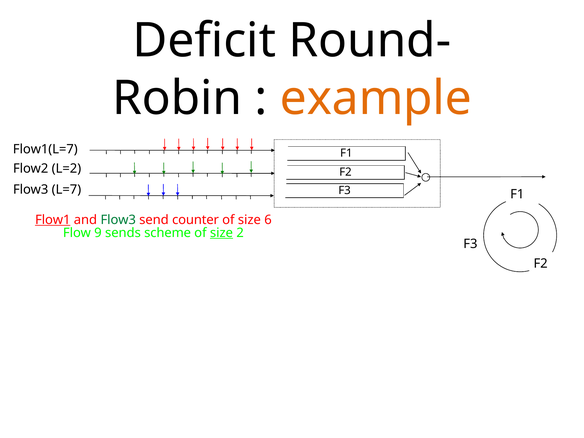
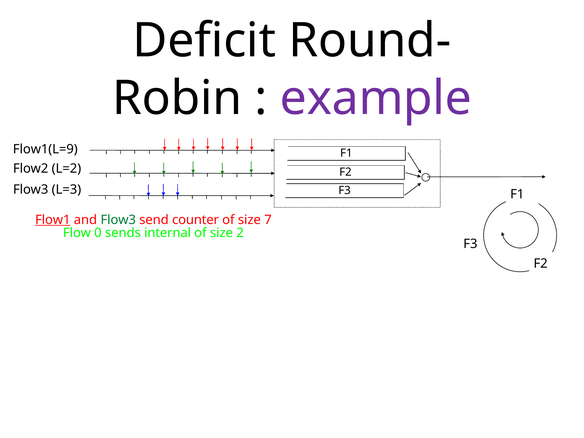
example colour: orange -> purple (376, 98)
Flow1(L=7: Flow1(L=7 -> Flow1(L=9 (45, 149)
L=7: L=7 -> L=3 (66, 190)
6: 6 -> 7 (268, 220)
9: 9 -> 0 (98, 233)
scheme: scheme -> internal (168, 233)
size underline: present -> none (221, 233)
